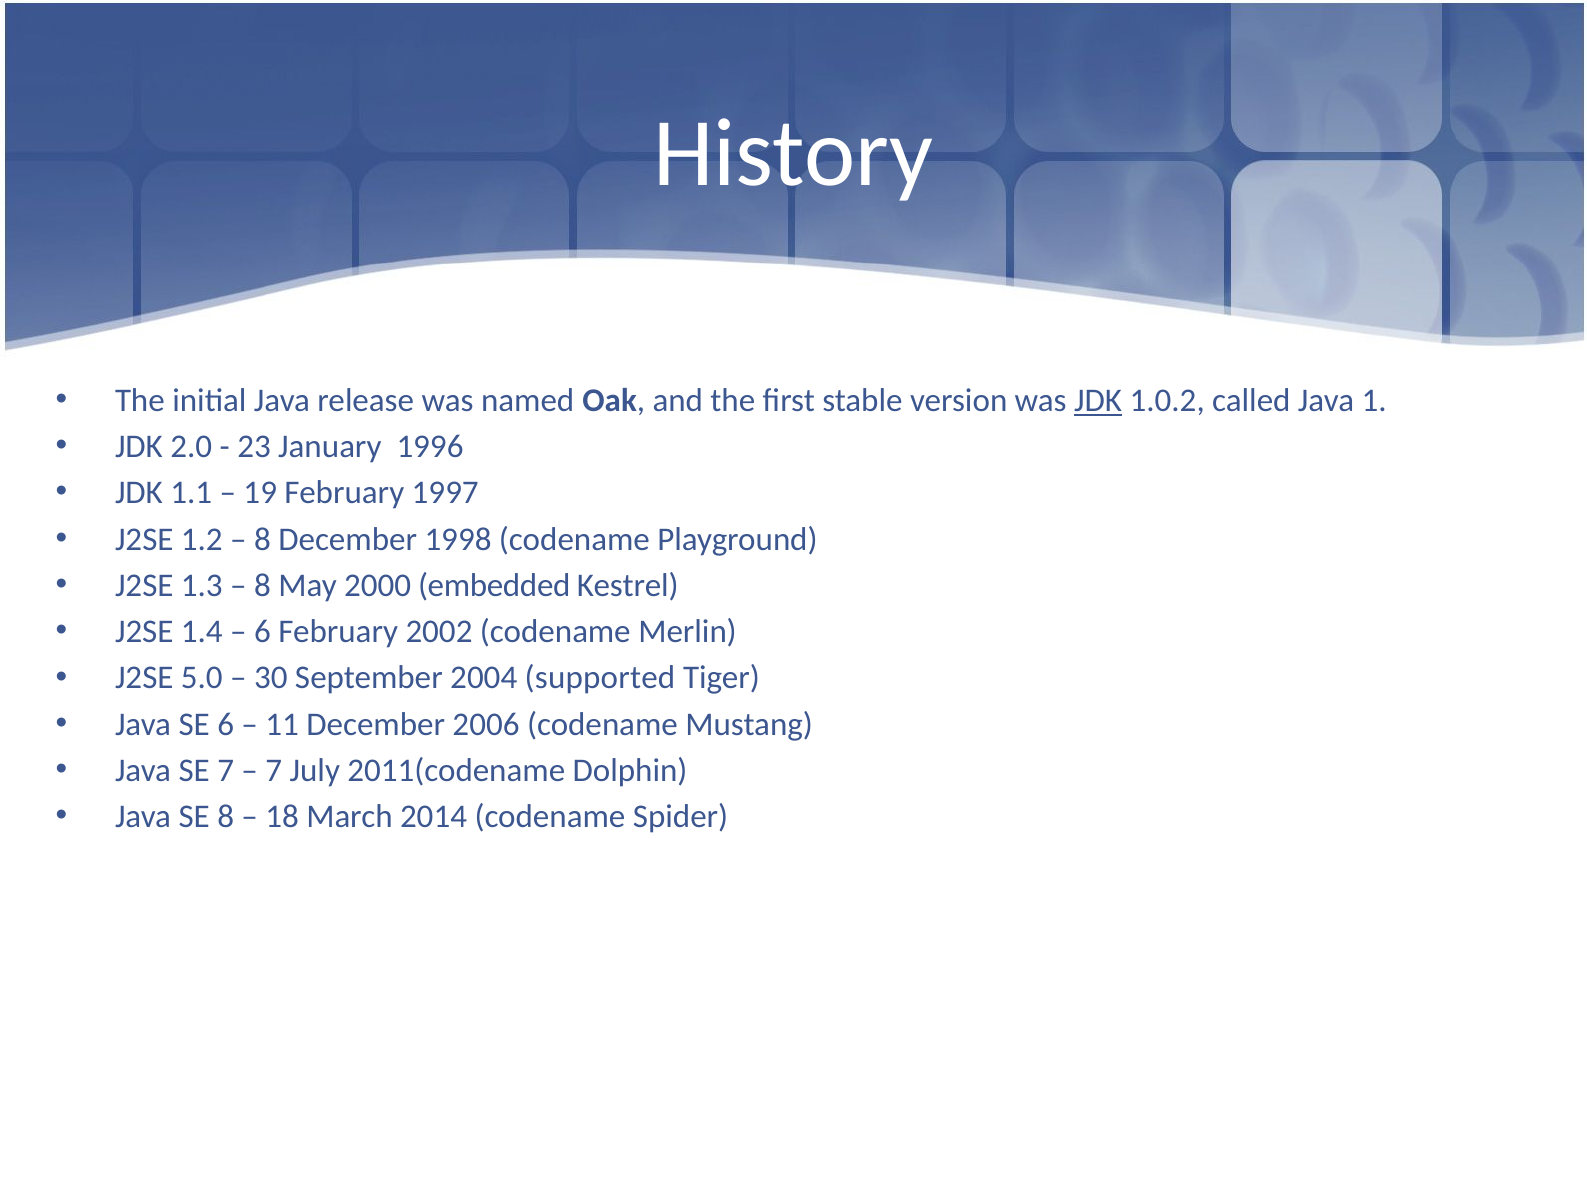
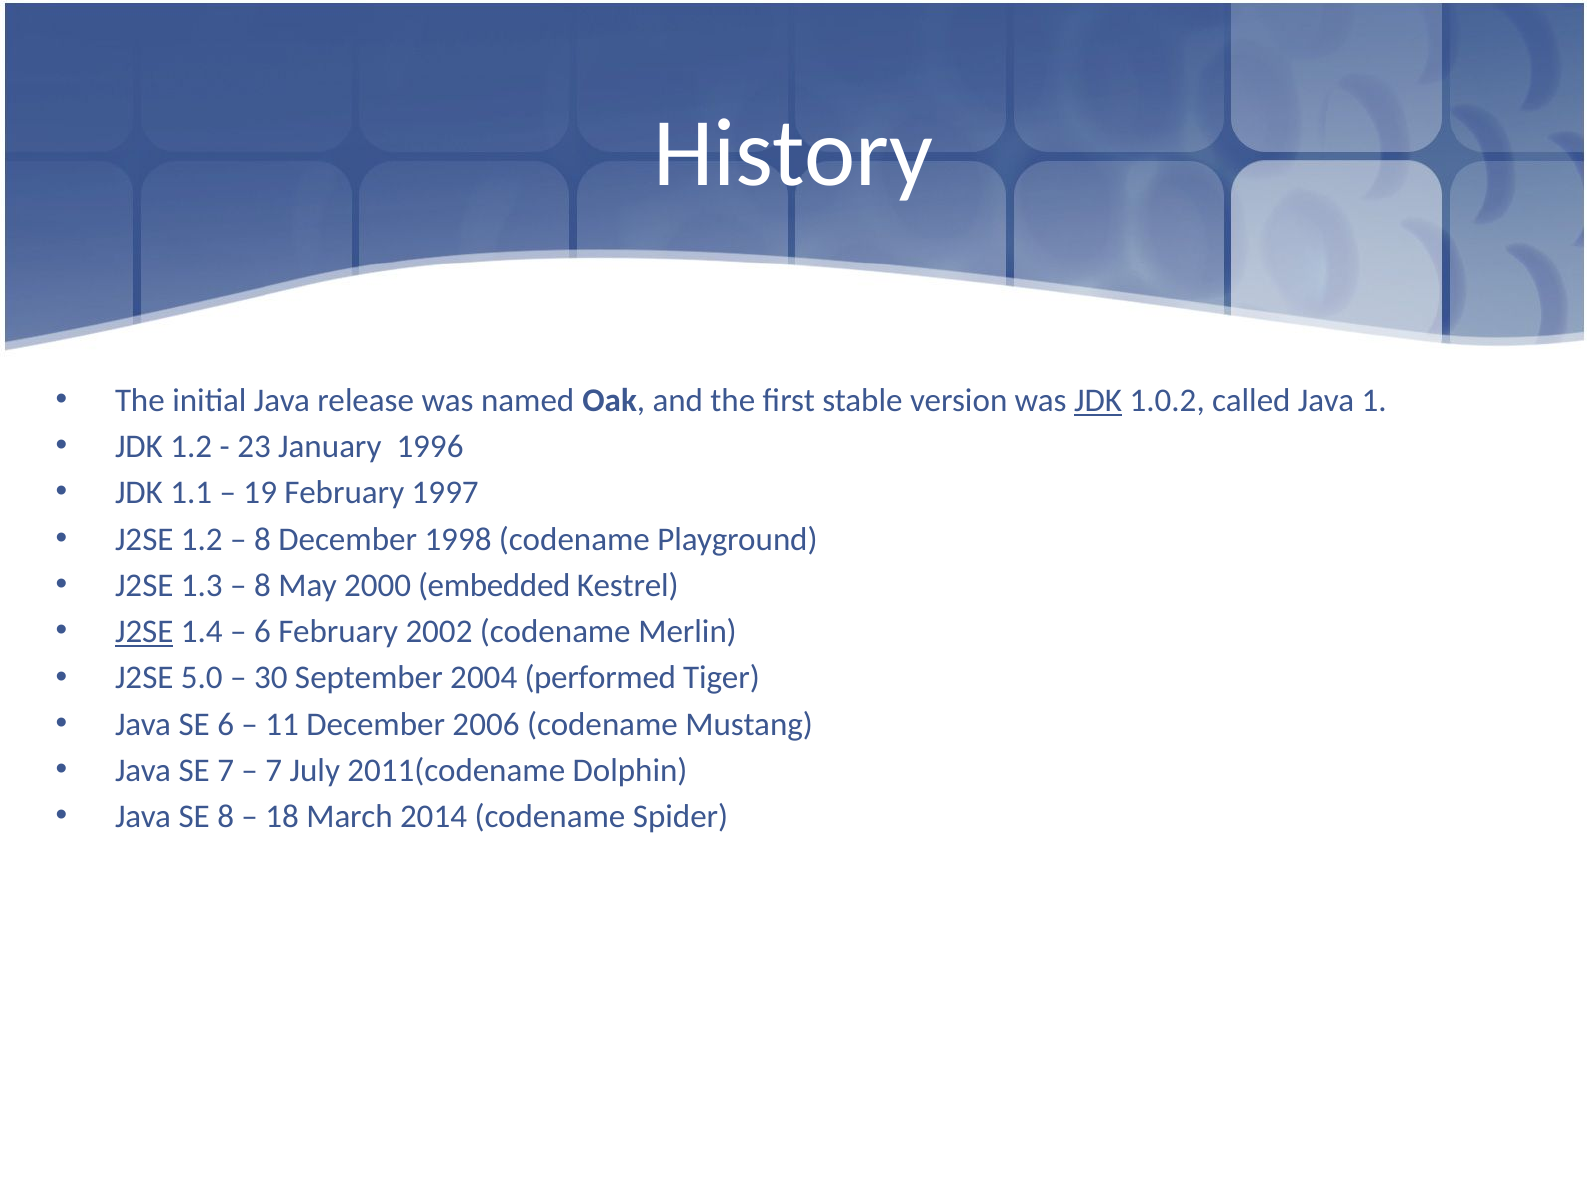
JDK 2.0: 2.0 -> 1.2 (191, 447)
J2SE underline: none -> present (144, 632)
supported: supported -> performed (600, 678)
